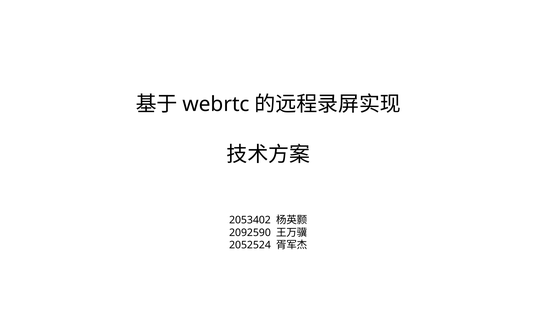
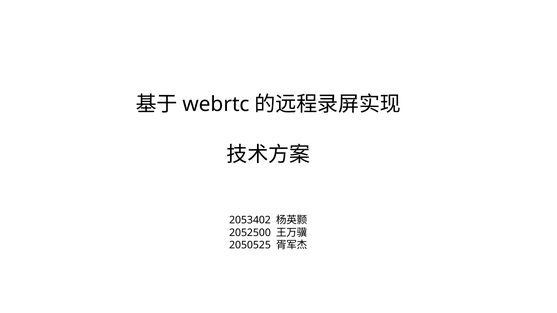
2092590: 2092590 -> 2052500 (250, 233)
2052524: 2052524 -> 2050525 (250, 245)
